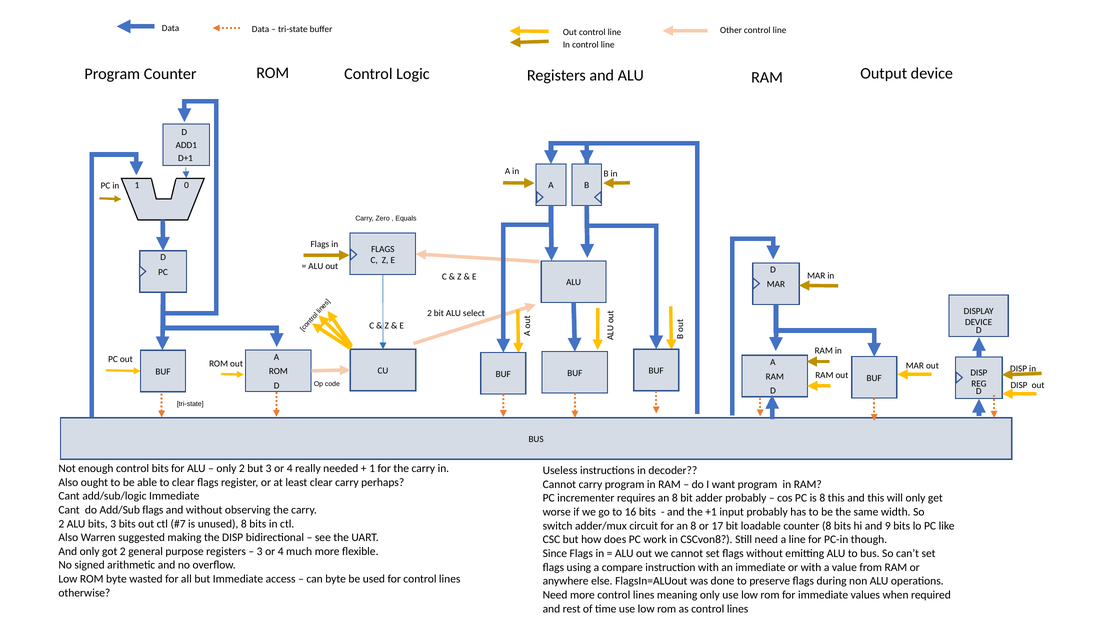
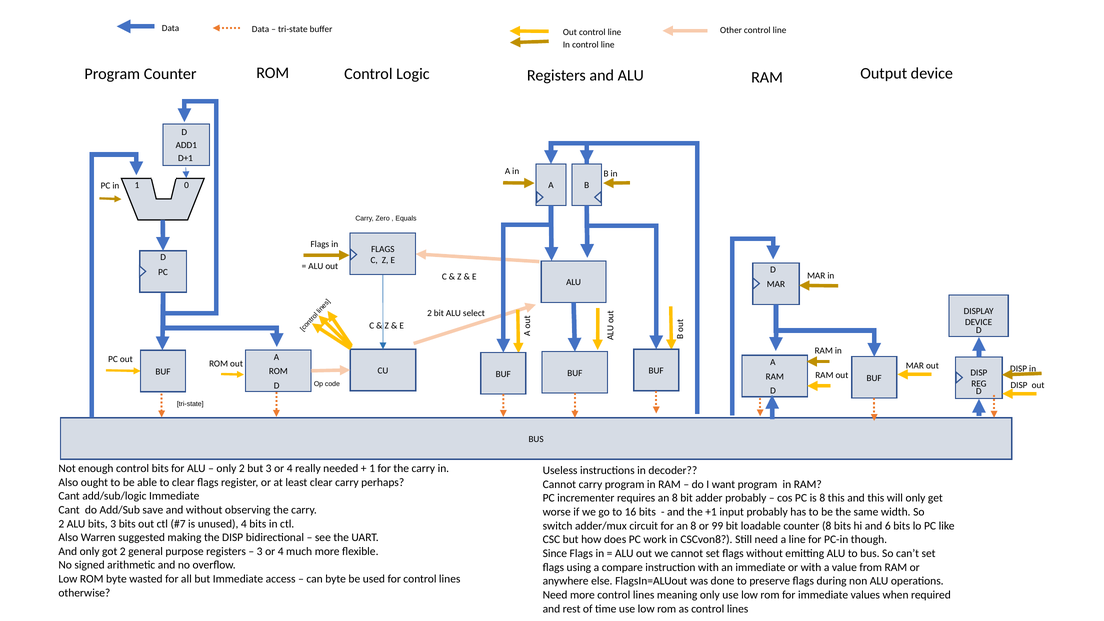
Add/Sub flags: flags -> save (153, 510)
unused 8: 8 -> 4 (244, 524)
17: 17 -> 99 (717, 526)
9: 9 -> 6 (888, 526)
